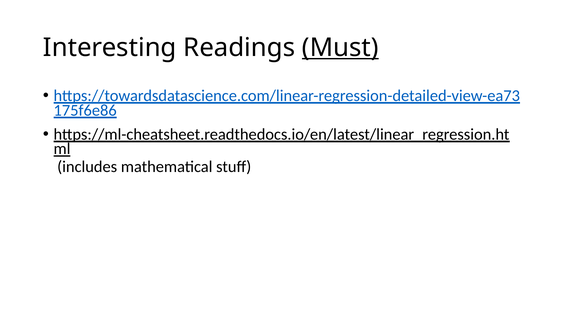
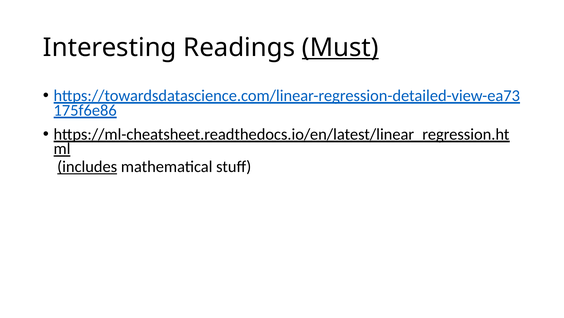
includes underline: none -> present (87, 166)
